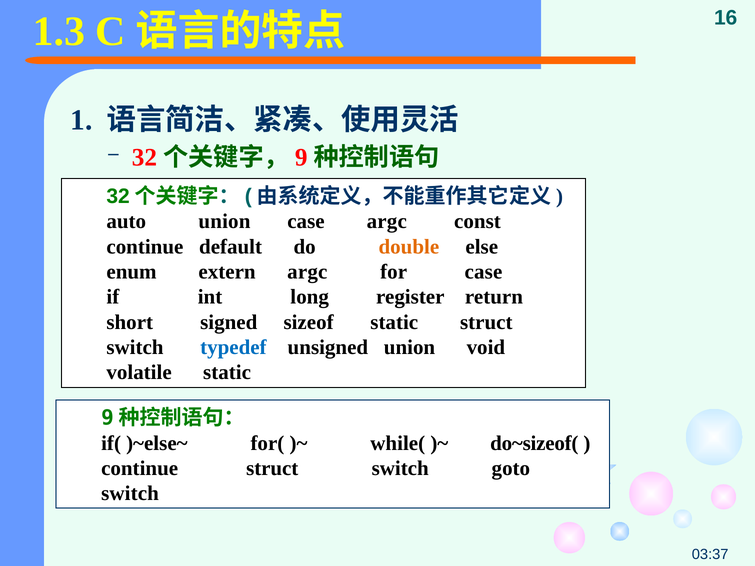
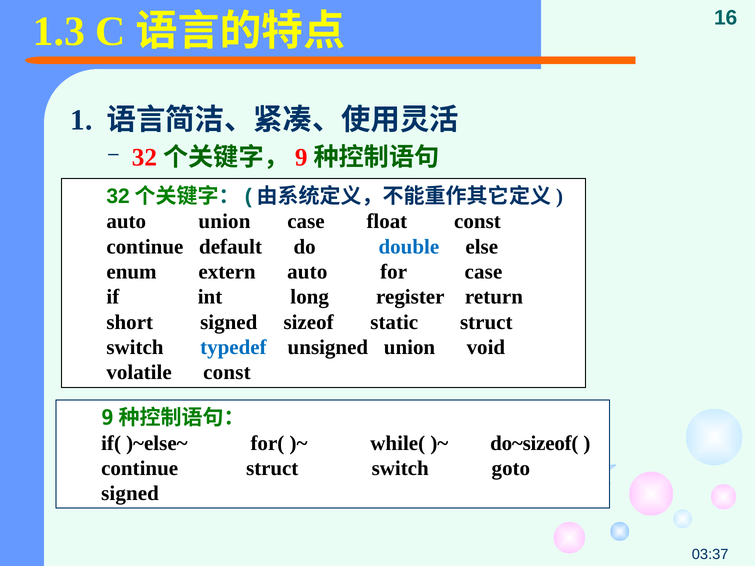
case argc: argc -> float (387, 222)
double colour: orange -> blue (409, 247)
extern argc: argc -> auto (307, 272)
volatile static: static -> const (227, 373)
switch: switch -> signed (130, 494)
